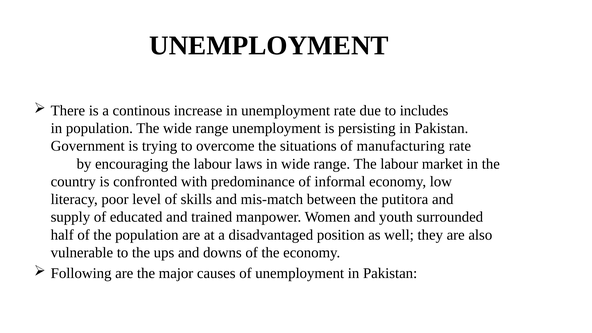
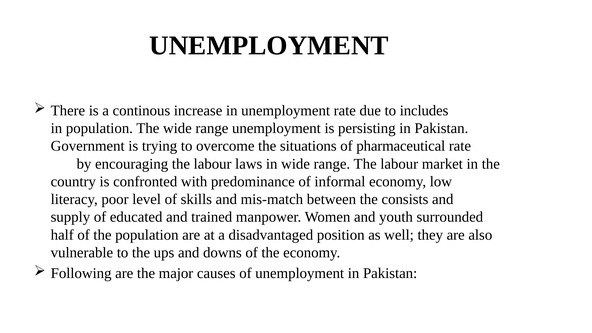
manufacturing: manufacturing -> pharmaceutical (401, 146)
putitora: putitora -> consists (405, 199)
